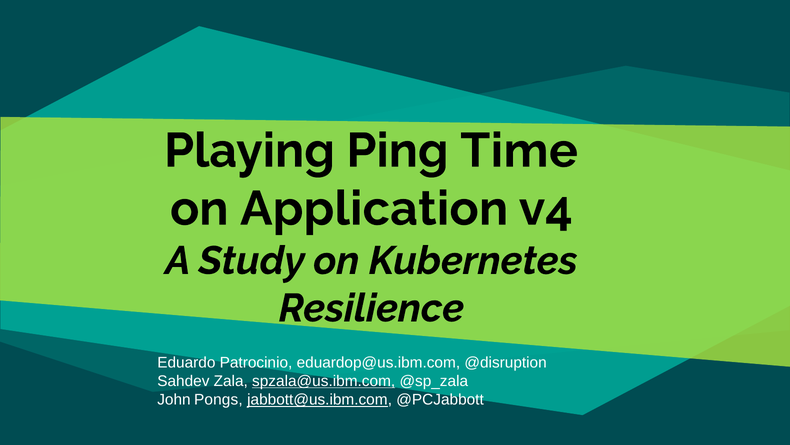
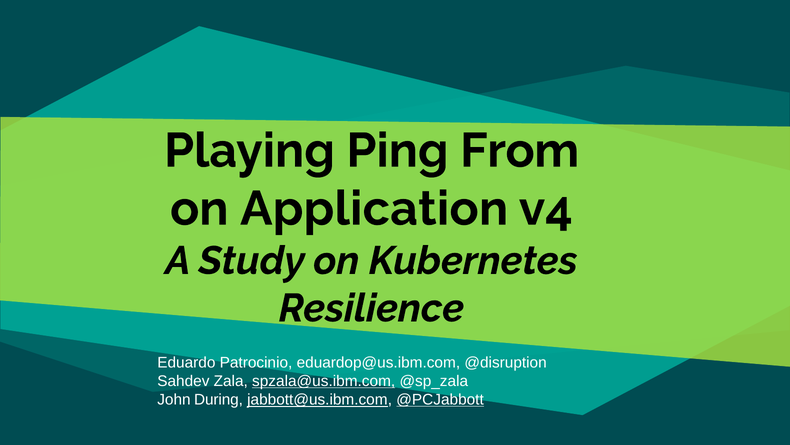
Time: Time -> From (520, 151)
Pongs: Pongs -> During (218, 399)
@PCJabbott underline: none -> present (440, 399)
